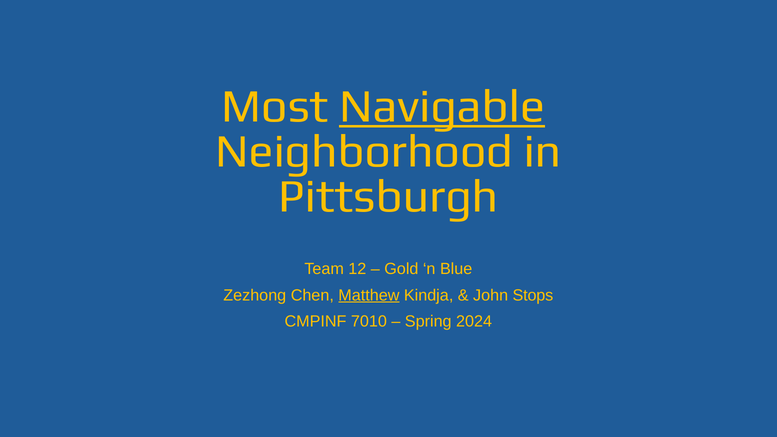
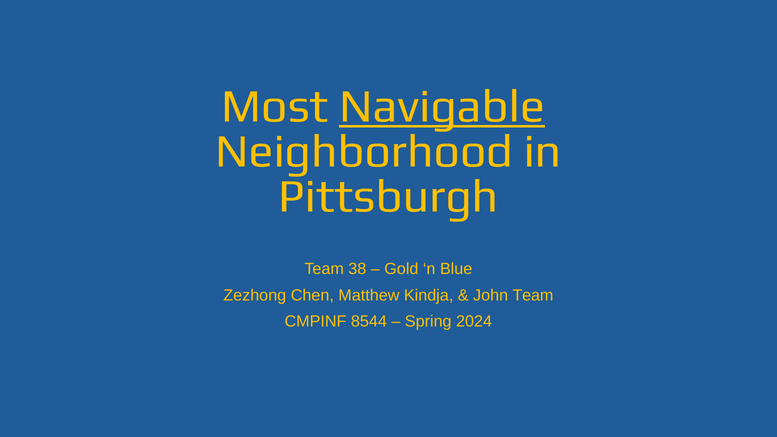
12: 12 -> 38 (357, 269)
Matthew underline: present -> none (369, 295)
John Stops: Stops -> Team (533, 295)
7010: 7010 -> 8544 (369, 321)
